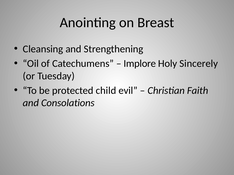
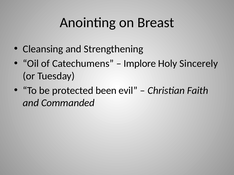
child: child -> been (106, 91)
Consolations: Consolations -> Commanded (68, 103)
